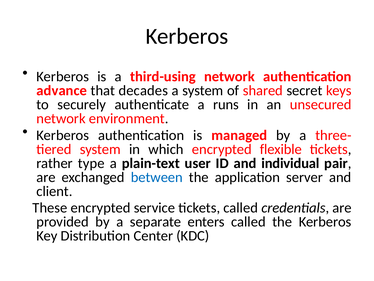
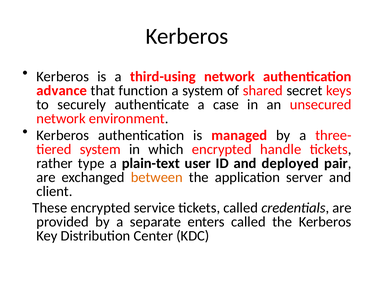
decades: decades -> function (143, 90)
runs: runs -> case (226, 104)
flexible: flexible -> handle (281, 149)
individual: individual -> deployed (290, 163)
between colour: blue -> orange (157, 177)
